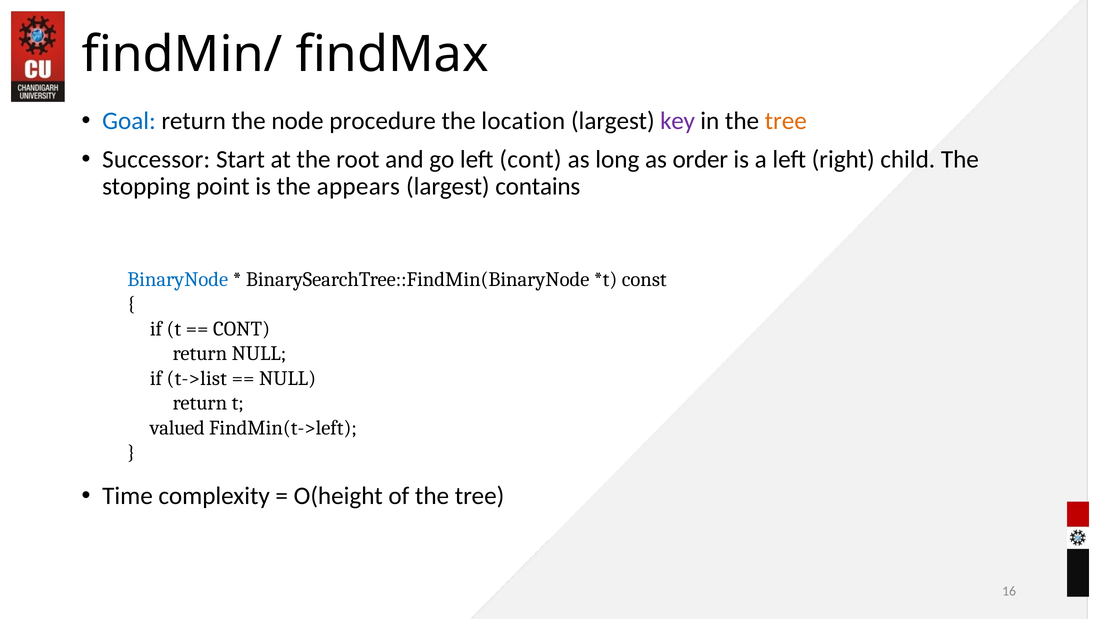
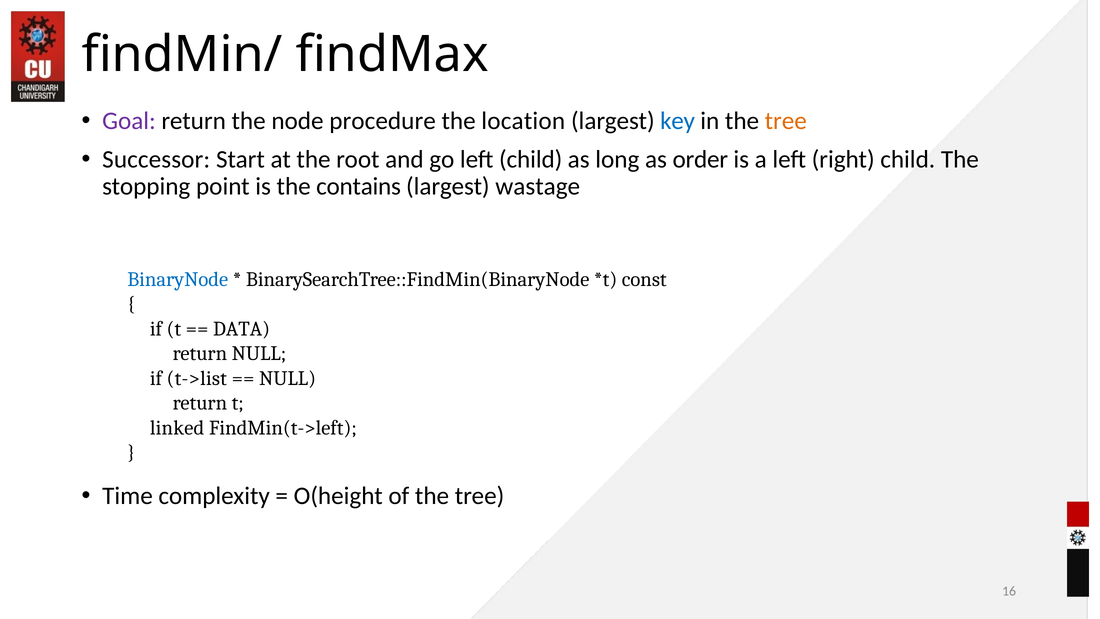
Goal colour: blue -> purple (129, 121)
key colour: purple -> blue (678, 121)
left cont: cont -> child (531, 159)
appears: appears -> contains (359, 187)
contains: contains -> wastage (538, 187)
CONT: CONT -> DATA (242, 329)
valued: valued -> linked (177, 428)
